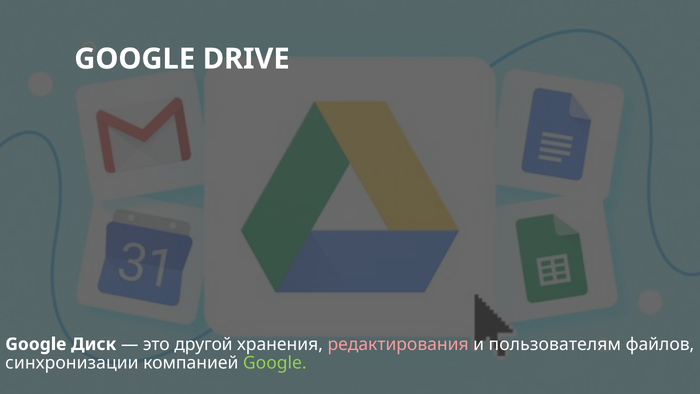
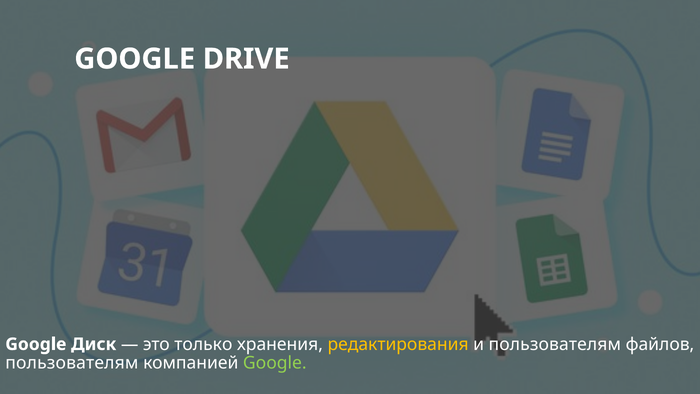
другой: другой -> только (203, 344)
редактирования colour: pink -> yellow (398, 344)
синхронизации: синхронизации -> пользователям (72, 363)
